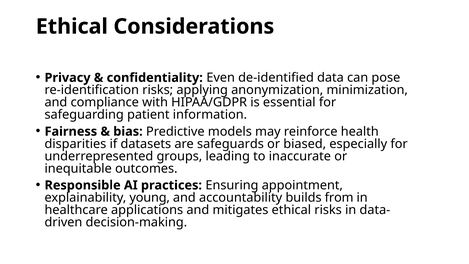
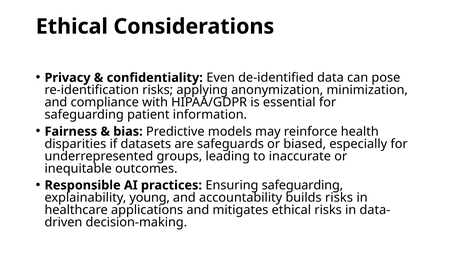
Ensuring appointment: appointment -> safeguarding (302, 185)
builds from: from -> risks (339, 197)
